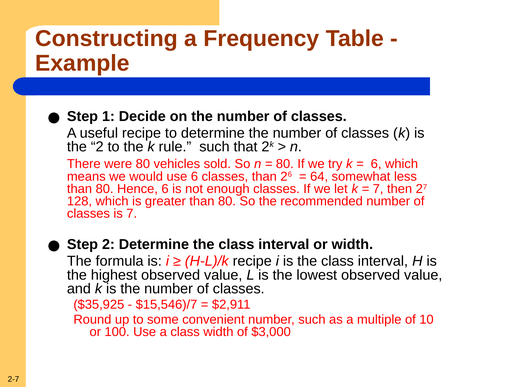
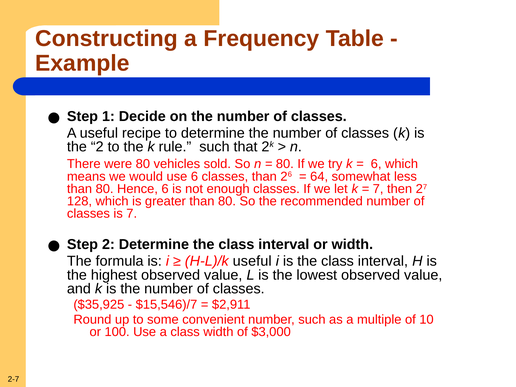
H-L)/k recipe: recipe -> useful (252, 261)
